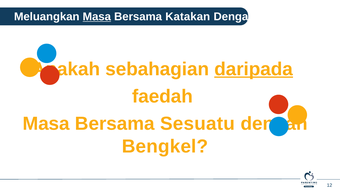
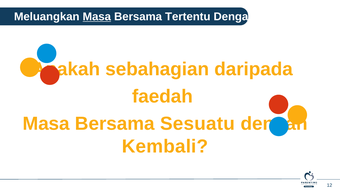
Katakan: Katakan -> Tertentu (188, 17)
daripada underline: present -> none (254, 69)
Bengkel: Bengkel -> Kembali (165, 147)
